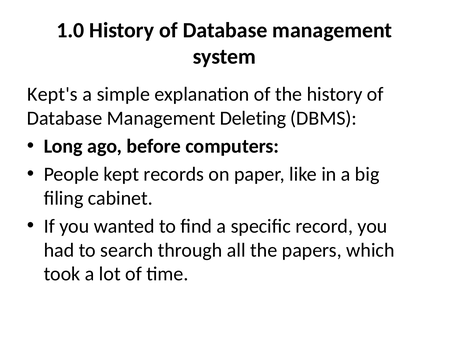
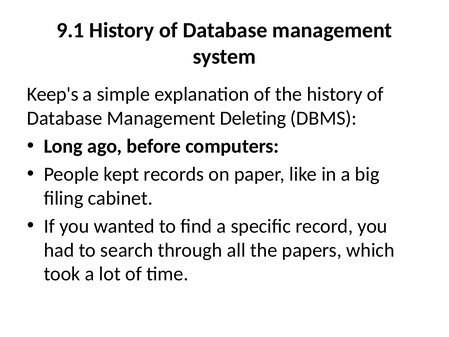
1.0: 1.0 -> 9.1 (70, 30)
Kept's: Kept's -> Keep's (53, 94)
